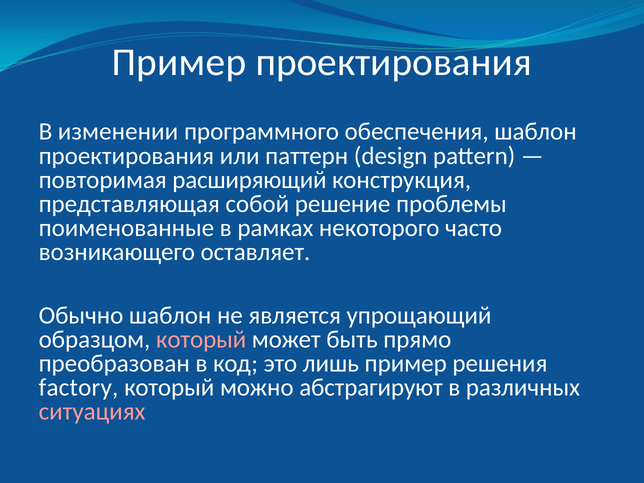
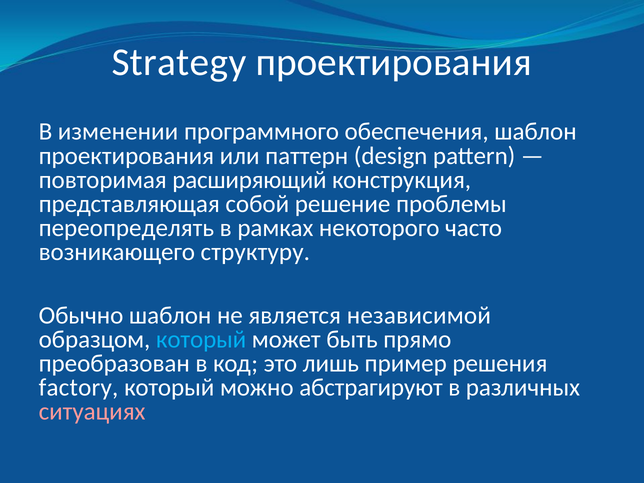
Пример: Пример -> Strategy (179, 62)
поименованные: поименованные -> переопределять (126, 228)
оставляет: оставляет -> структуру (255, 252)
упрощающий: упрощающий -> независимой (419, 315)
который colour: pink -> light blue (201, 339)
